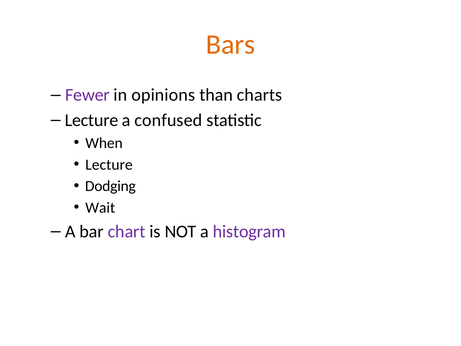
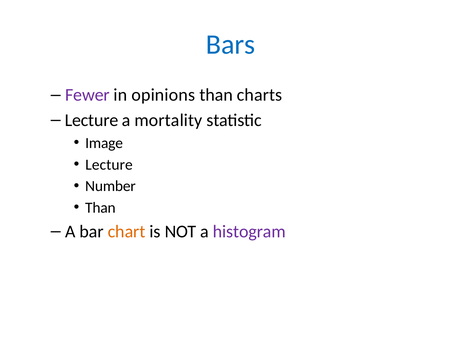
Bars colour: orange -> blue (231, 45)
confused: confused -> mortality (168, 120)
When: When -> Image (104, 143)
Dodging: Dodging -> Number (110, 186)
Wait: Wait -> Than (100, 208)
chart colour: purple -> orange (127, 231)
